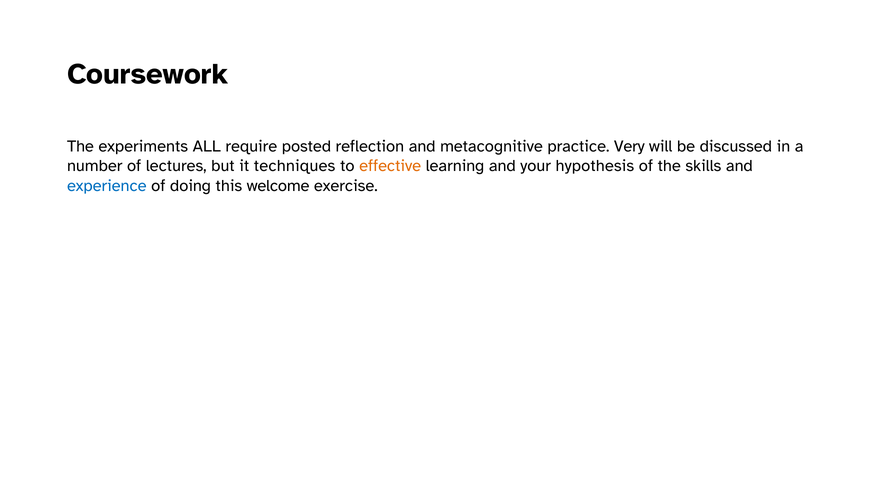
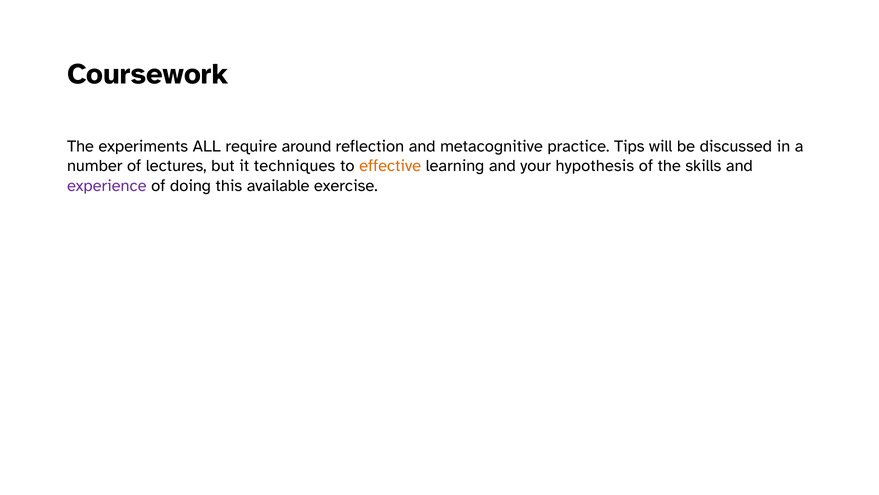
posted: posted -> around (306, 146)
Very: Very -> Tips (629, 146)
experience colour: blue -> purple (107, 186)
welcome: welcome -> available (278, 186)
